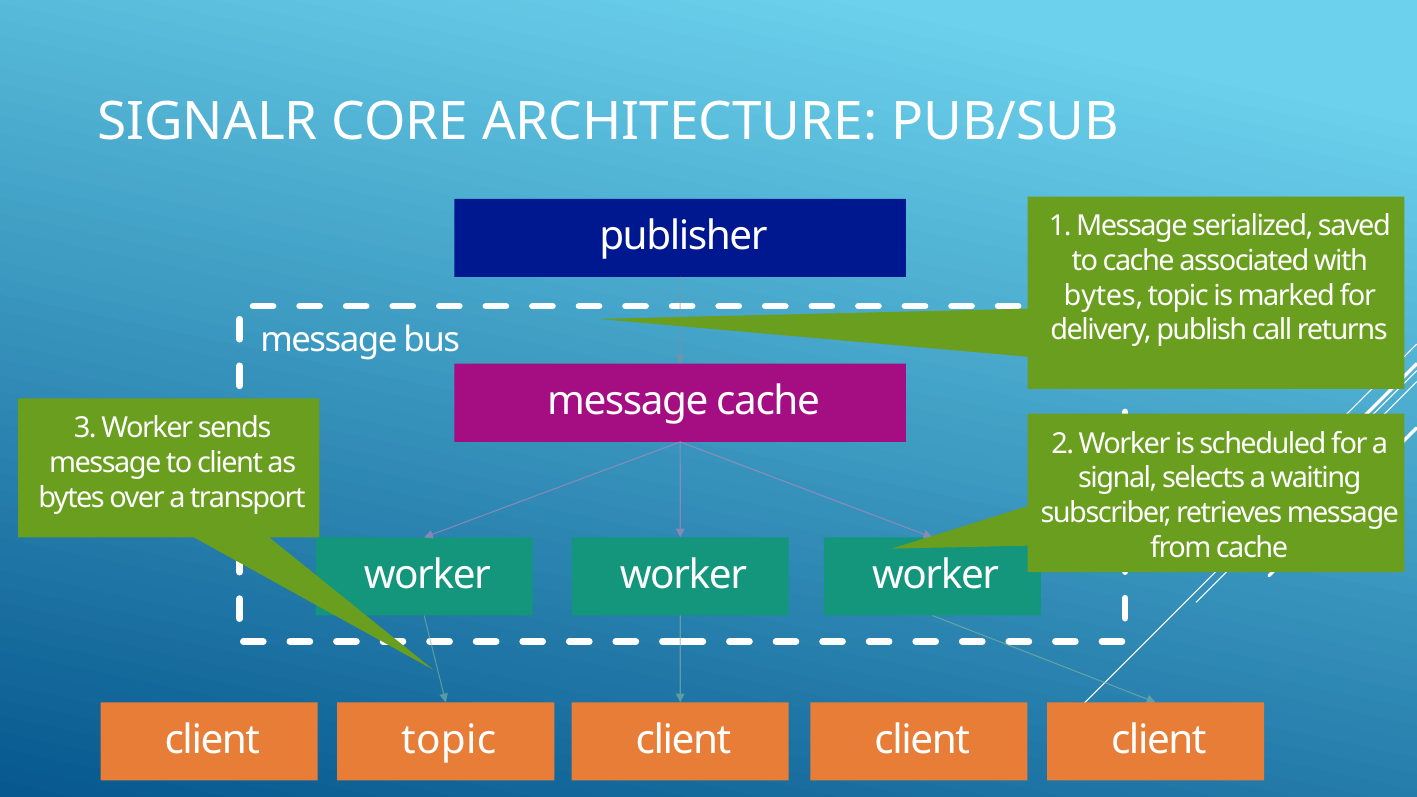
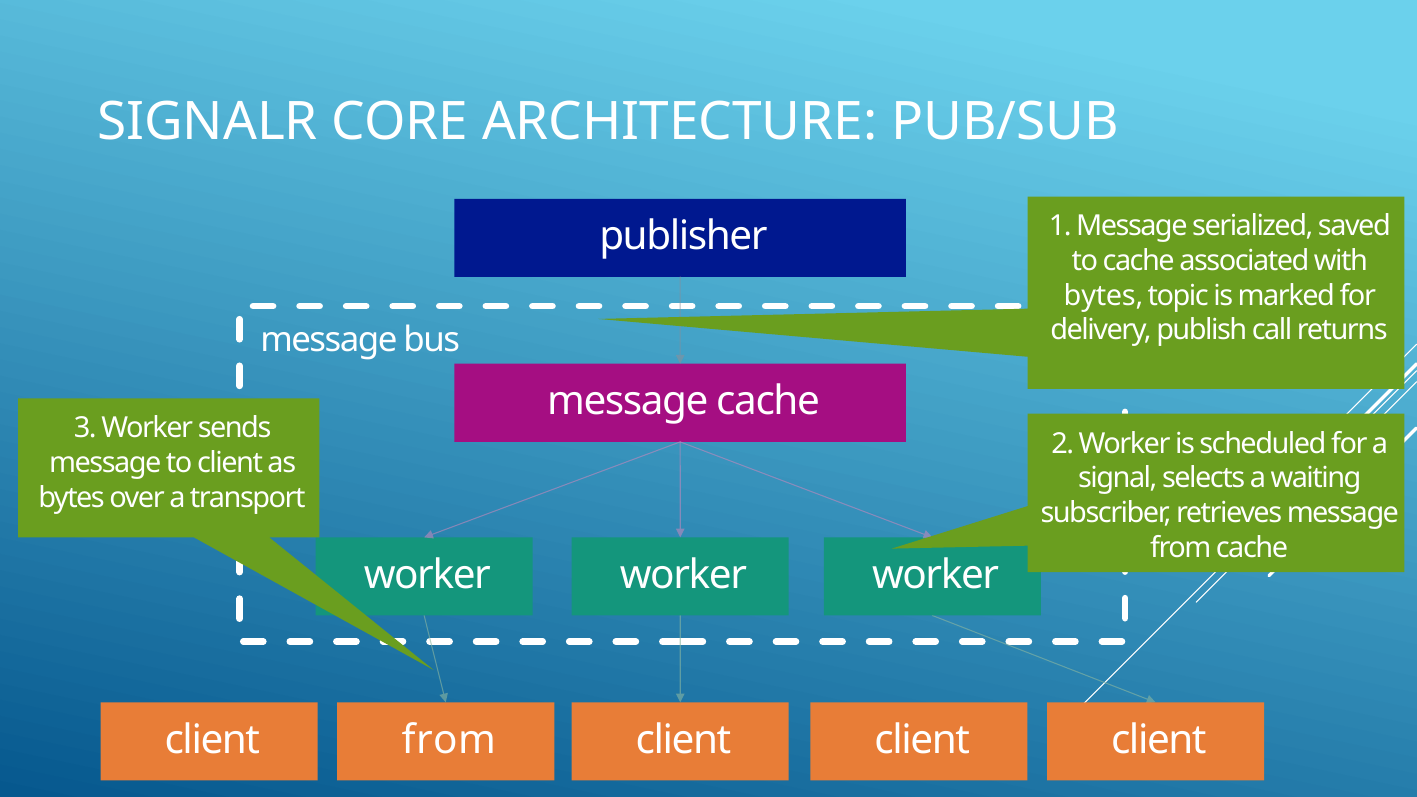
client topic: topic -> from (449, 740)
